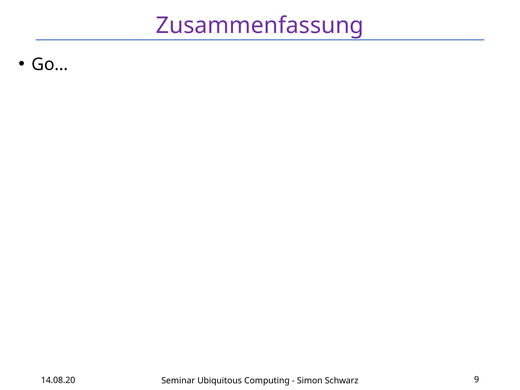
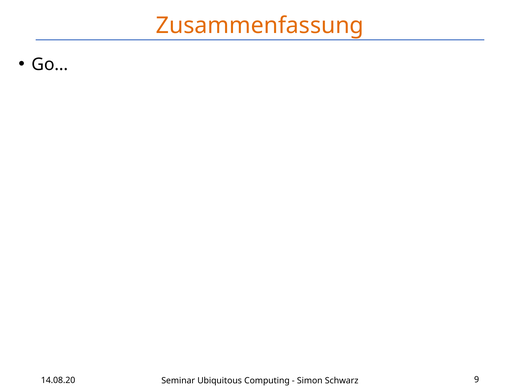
Zusammenfassung colour: purple -> orange (260, 26)
